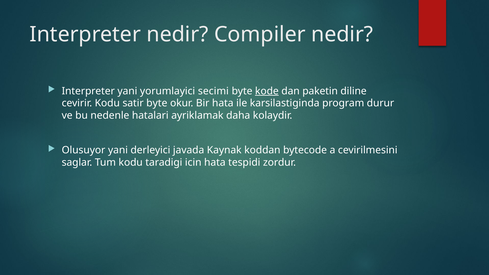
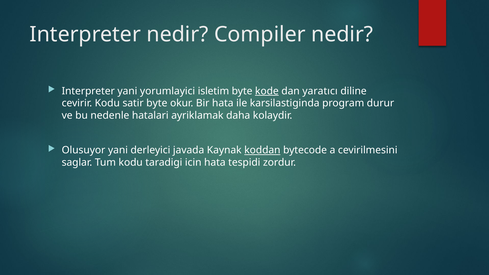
secimi: secimi -> isletim (213, 91)
paketin: paketin -> yaratıcı (320, 91)
koddan underline: none -> present (262, 150)
